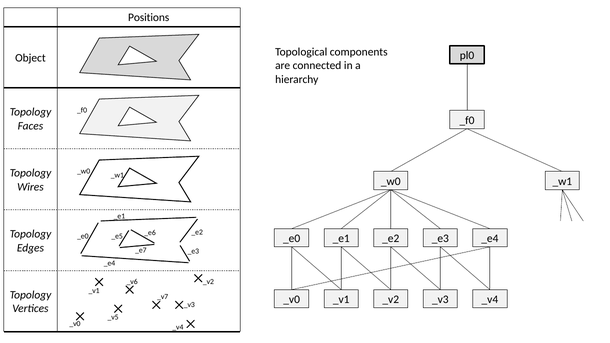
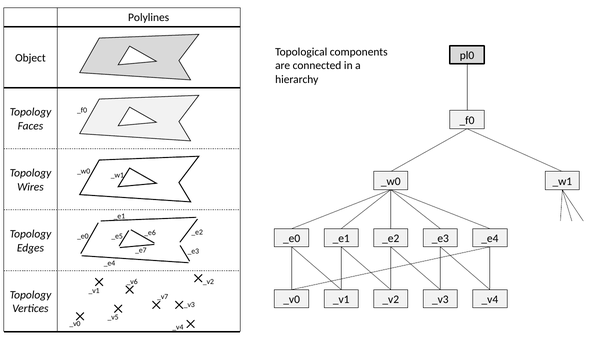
Positions: Positions -> Polylines (149, 18)
